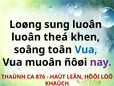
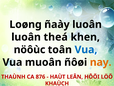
sung: sung -> ñaày (57, 24)
soâng: soâng -> nöôùc (30, 49)
nay colour: purple -> orange (101, 62)
